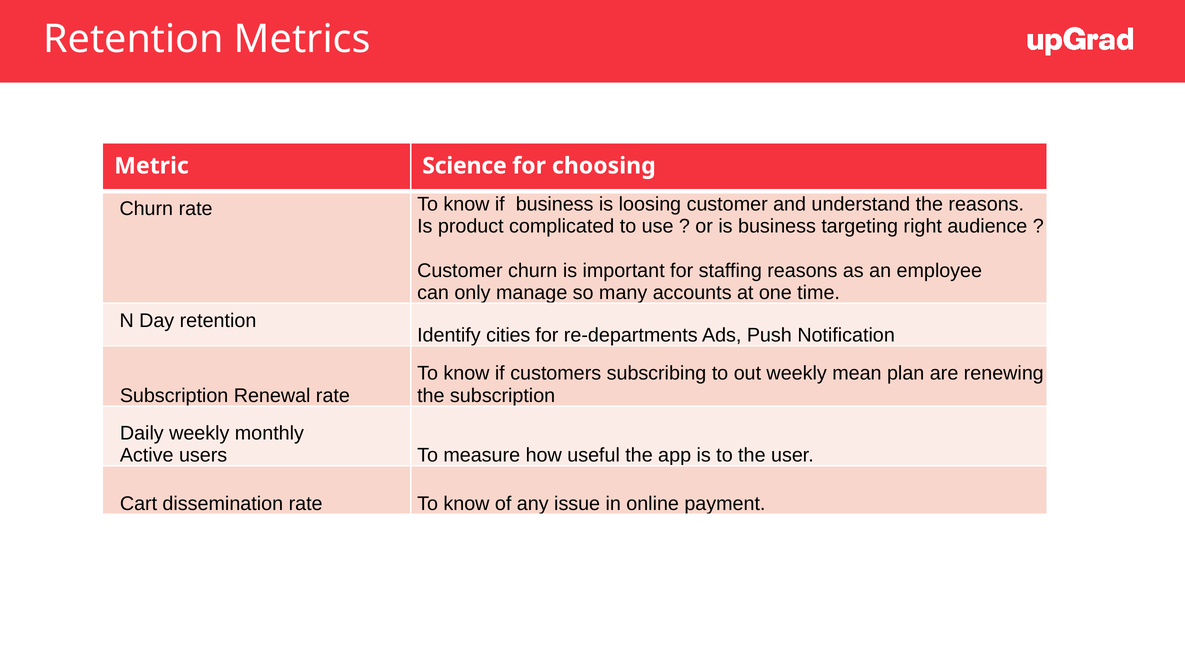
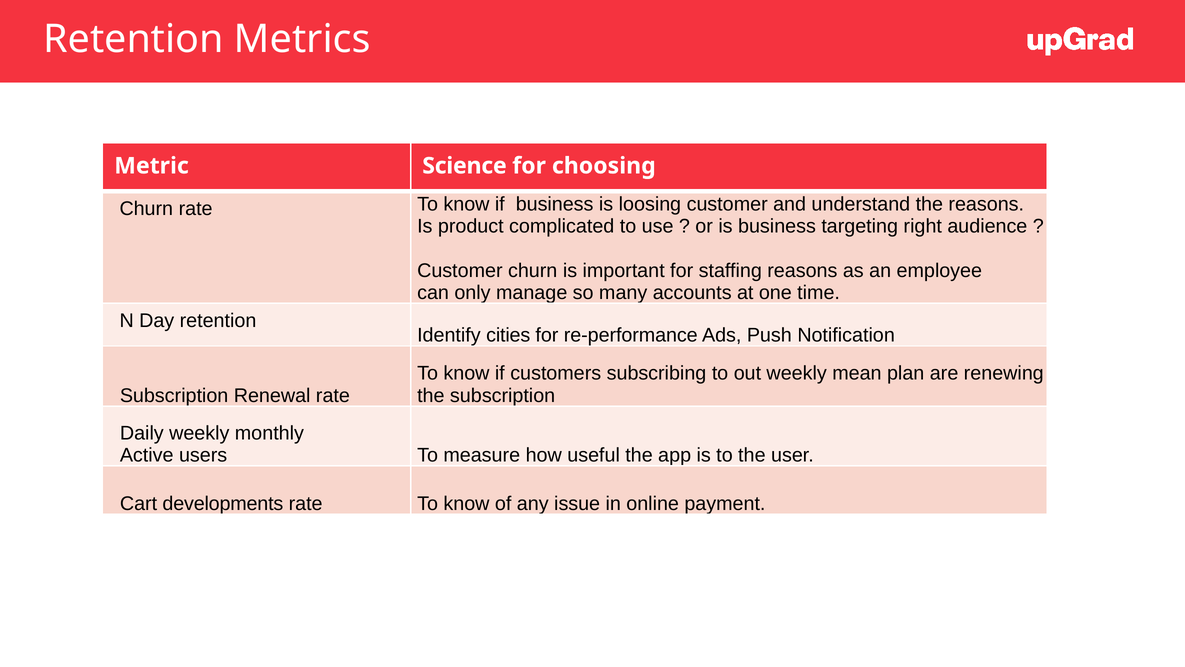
re-departments: re-departments -> re-performance (631, 335)
dissemination: dissemination -> developments (223, 503)
